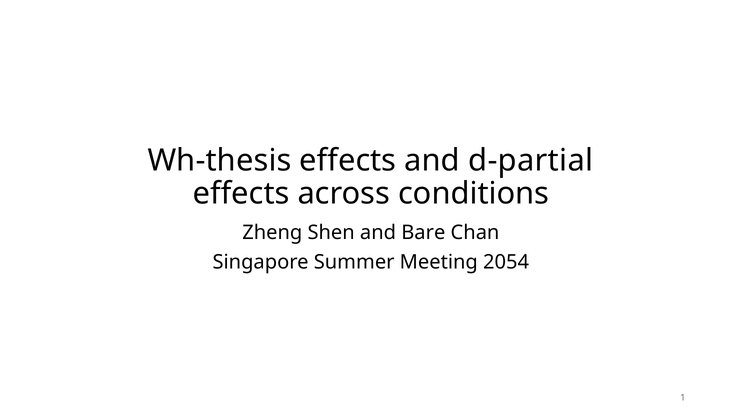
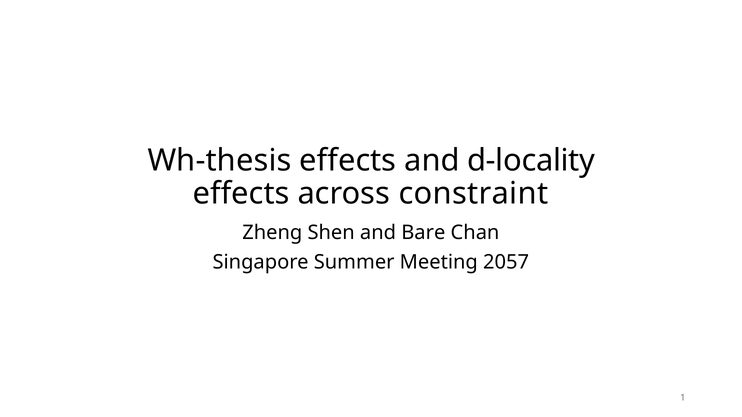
d-partial: d-partial -> d-locality (531, 161)
conditions: conditions -> constraint (473, 194)
2054: 2054 -> 2057 (506, 262)
